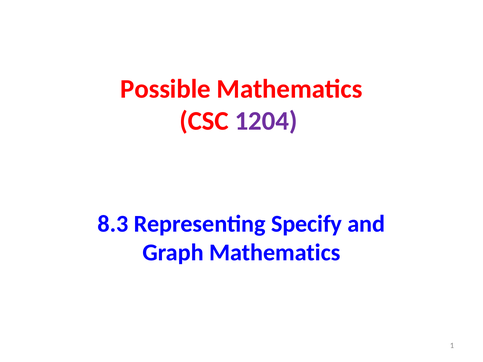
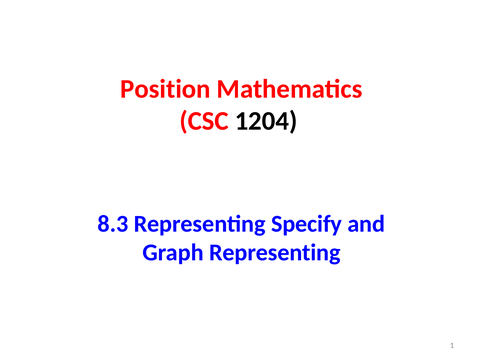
Possible: Possible -> Position (165, 89)
1204 colour: purple -> black (266, 121)
Graph Mathematics: Mathematics -> Representing (275, 253)
